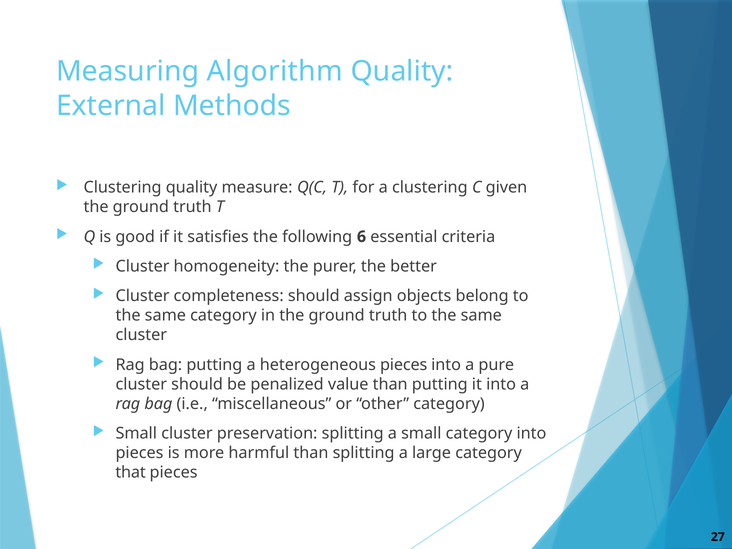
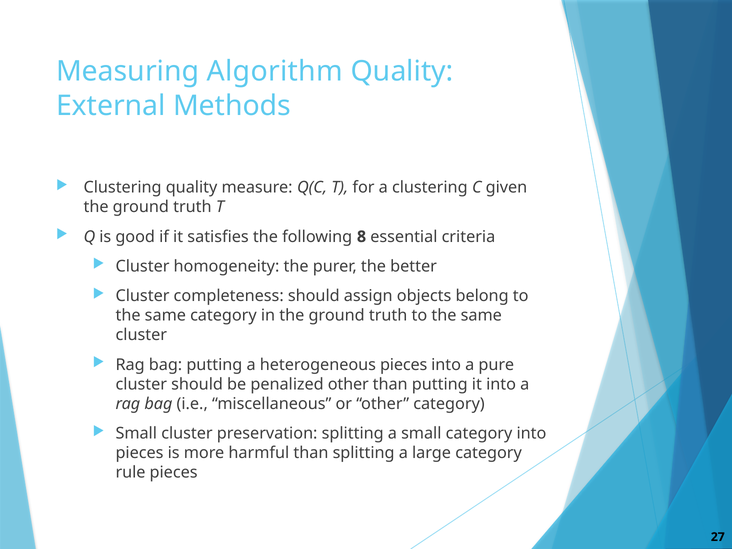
6: 6 -> 8 (362, 237)
penalized value: value -> other (348, 384)
that: that -> rule (131, 473)
